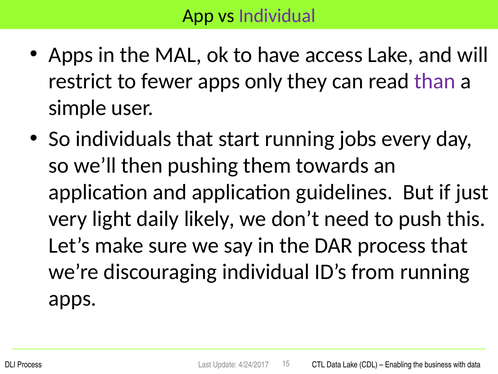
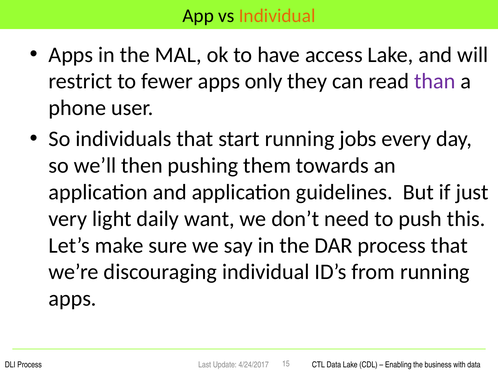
Individual colour: purple -> orange (277, 16)
simple: simple -> phone (77, 108)
likely: likely -> want (209, 219)
